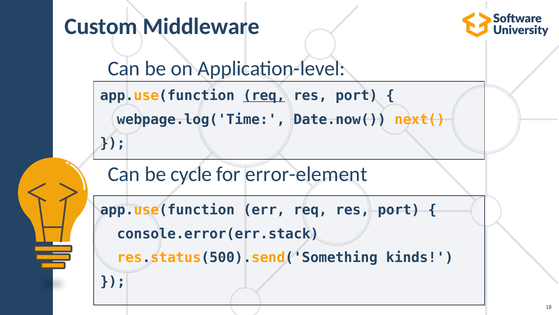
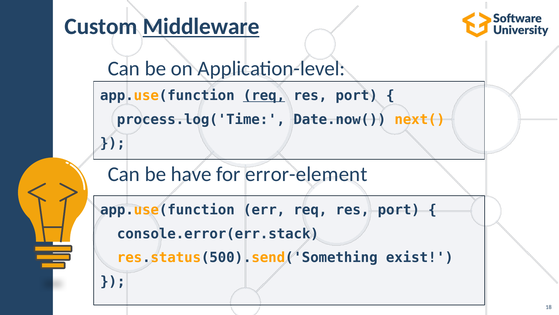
Middleware underline: none -> present (201, 26)
webpage.log('Time: webpage.log('Time -> process.log('Time (201, 119)
cycle: cycle -> have (191, 174)
kinds: kinds -> exist (420, 257)
